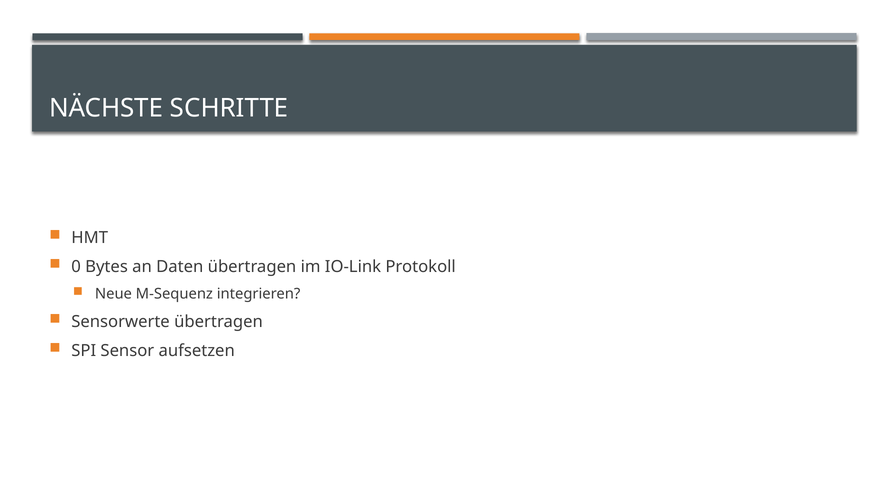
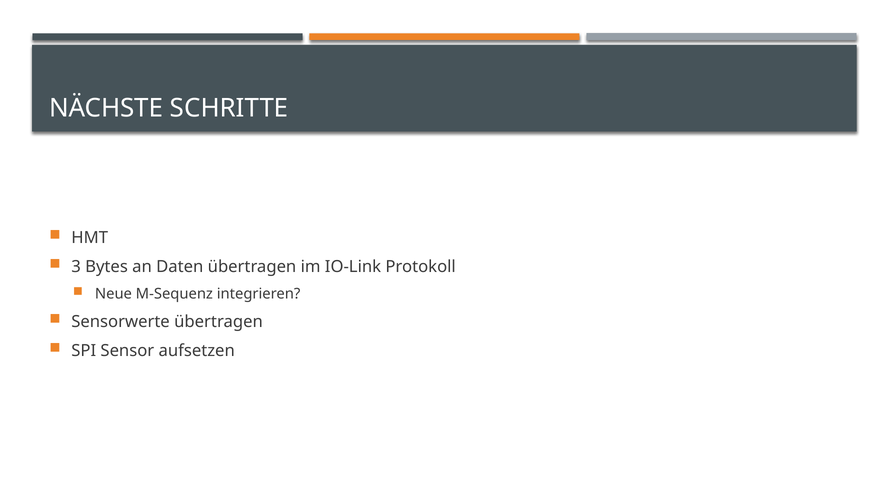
0: 0 -> 3 (76, 267)
